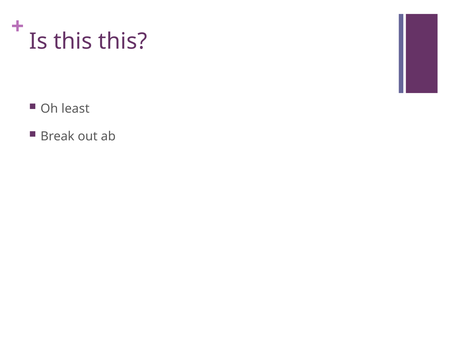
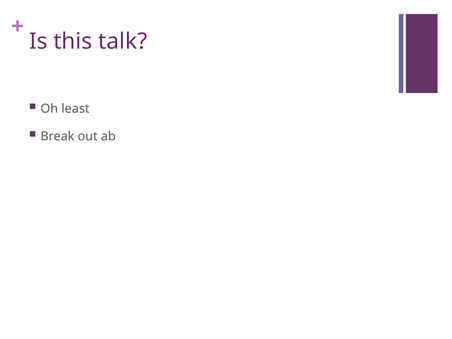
this this: this -> talk (123, 41)
